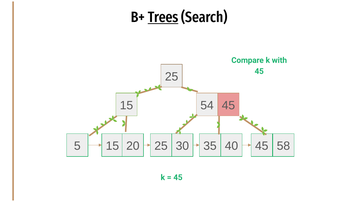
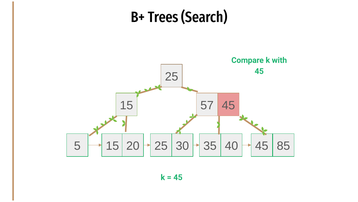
Trees underline: present -> none (163, 17)
54: 54 -> 57 (207, 105)
58: 58 -> 85 (283, 145)
